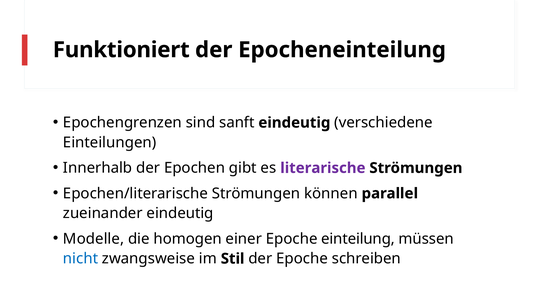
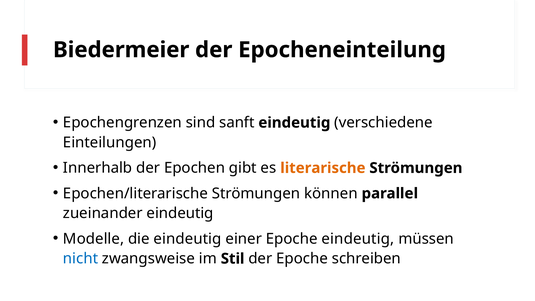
Funktioniert: Funktioniert -> Biedermeier (121, 50)
literarische colour: purple -> orange (323, 168)
die homogen: homogen -> eindeutig (188, 239)
Epoche einteilung: einteilung -> eindeutig (358, 239)
